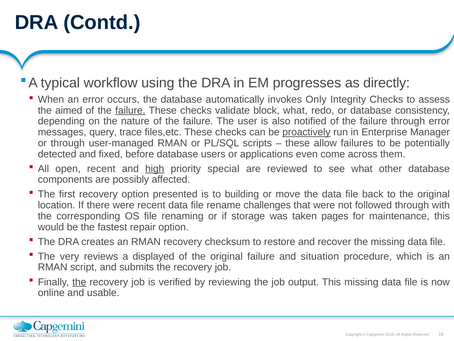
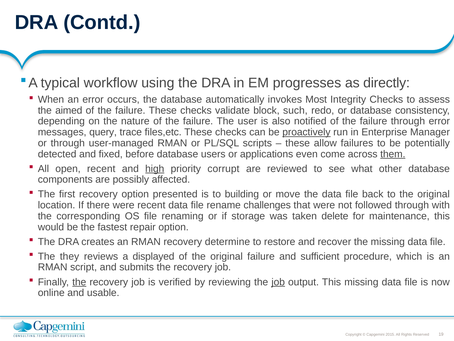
Only: Only -> Most (316, 99)
failure underline: present -> none (130, 110)
block what: what -> such (295, 110)
them underline: none -> present (393, 154)
special: special -> corrupt (223, 168)
pages: pages -> delete (335, 216)
checksum: checksum -> determine (227, 241)
very: very -> they (70, 256)
situation: situation -> sufficient (320, 256)
job underline: none -> present (278, 282)
